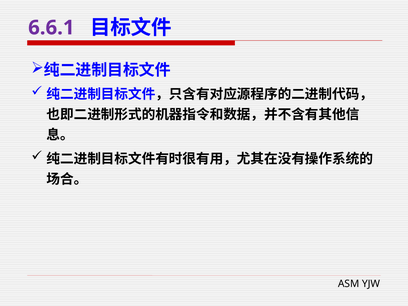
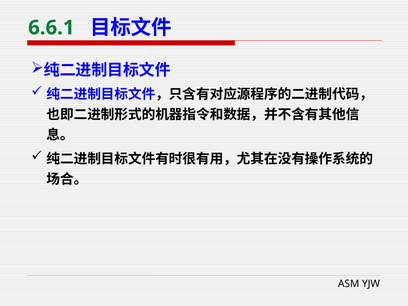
6.6.1 colour: purple -> green (51, 28)
